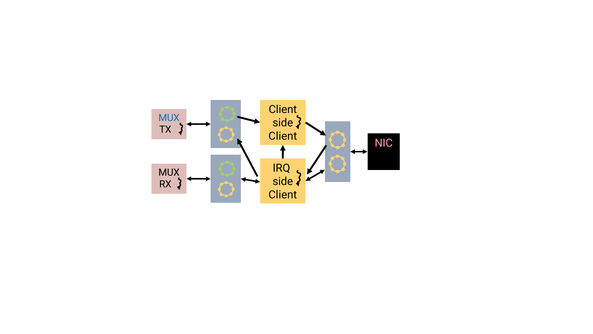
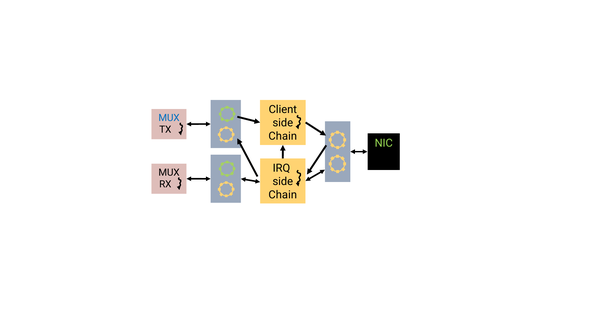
Client: Client -> Chain (283, 136)
NIC colour: pink -> light green (384, 143)
Client: Client -> Chain (283, 195)
